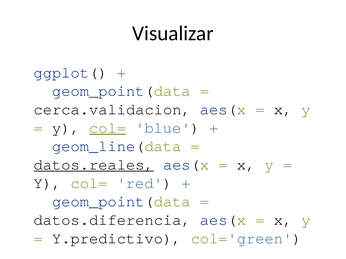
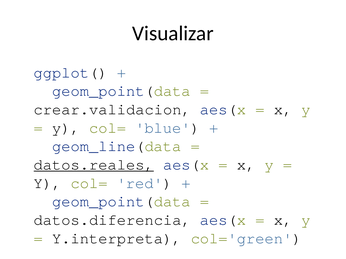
cerca.validacion: cerca.validacion -> crear.validacion (112, 109)
col= underline: present -> none (108, 128)
Y.predictivo: Y.predictivo -> Y.interpreta (117, 239)
